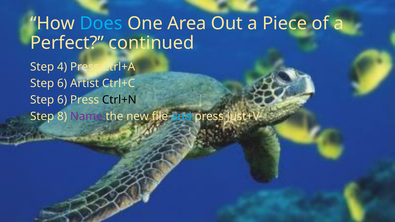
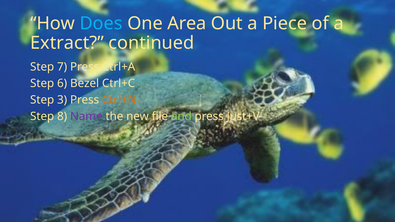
Perfect: Perfect -> Extract (67, 43)
4: 4 -> 7 (62, 67)
Artist: Artist -> Bezel (85, 83)
6: 6 -> 3 (62, 100)
Ctrl+N colour: black -> orange (119, 100)
and colour: light blue -> light green (181, 116)
